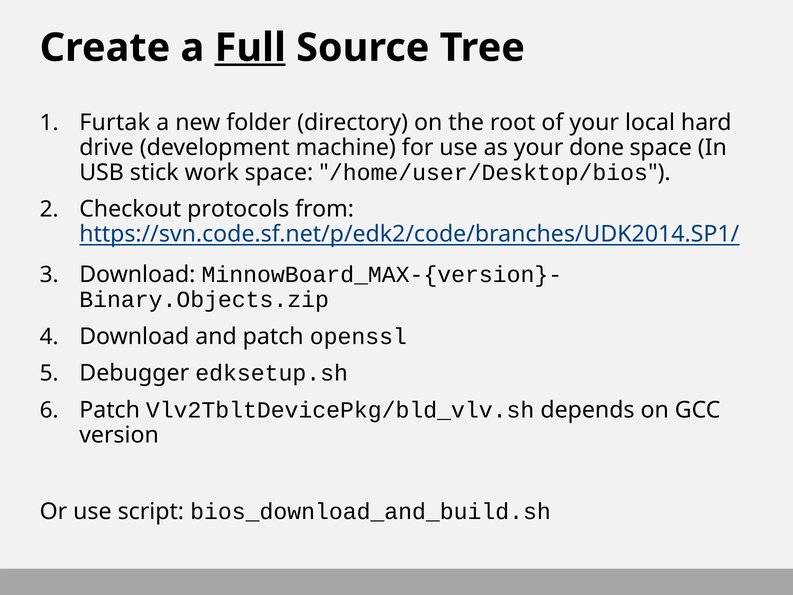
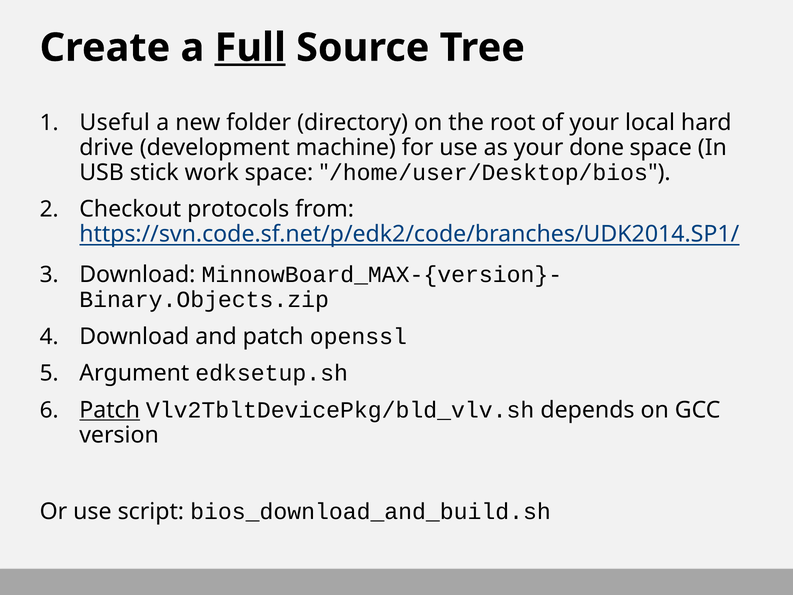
Furtak: Furtak -> Useful (115, 122)
Debugger: Debugger -> Argument (134, 373)
Patch underline: none -> present (110, 410)
